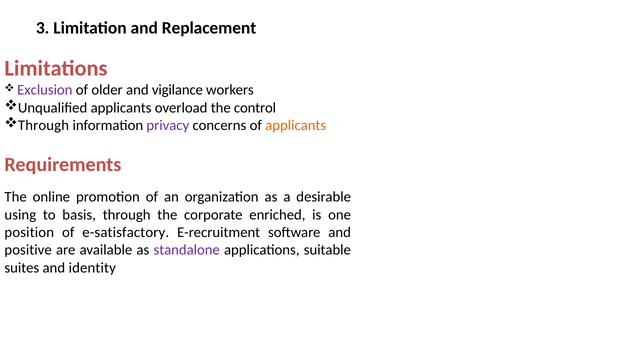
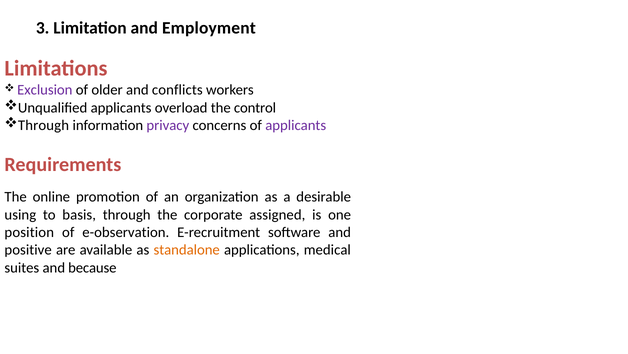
Replacement: Replacement -> Employment (209, 28)
vigilance: vigilance -> conflicts (177, 90)
applicants colour: orange -> purple (296, 126)
enriched: enriched -> assigned (277, 215)
e-satisfactory: e-satisfactory -> e-observation (126, 233)
standalone colour: purple -> orange (187, 250)
suitable: suitable -> medical (327, 250)
identity: identity -> because (92, 268)
